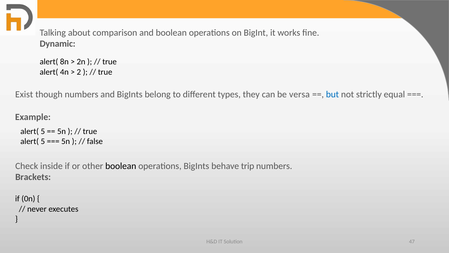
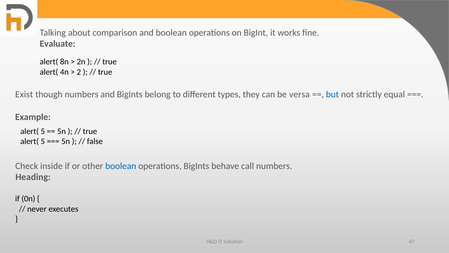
Dynamic: Dynamic -> Evaluate (58, 44)
boolean colour: black -> blue (121, 166)
trip: trip -> call (248, 166)
Brackets: Brackets -> Heading (33, 177)
